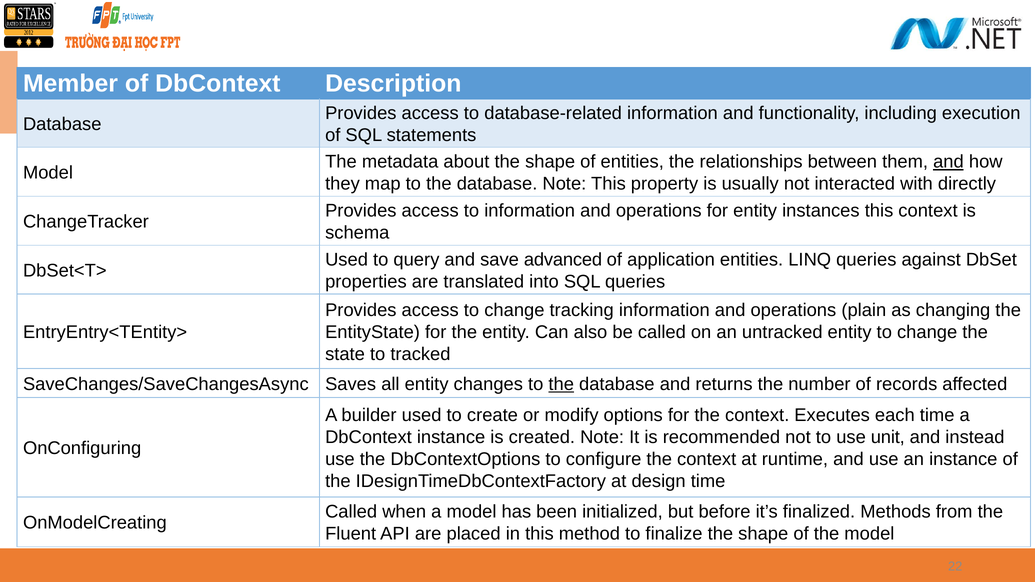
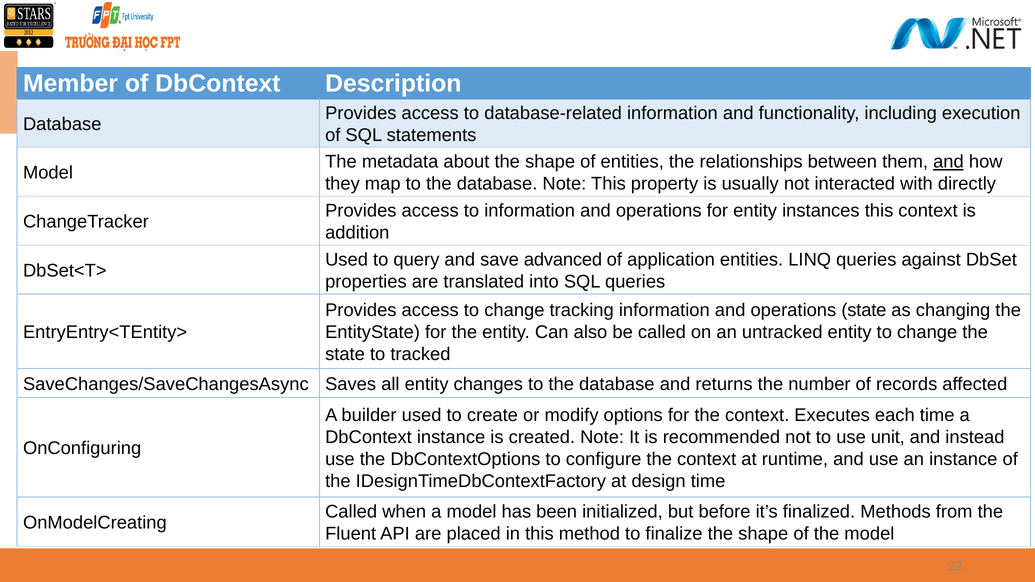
schema: schema -> addition (357, 233)
operations plain: plain -> state (864, 310)
the underline: present -> none (561, 384)
